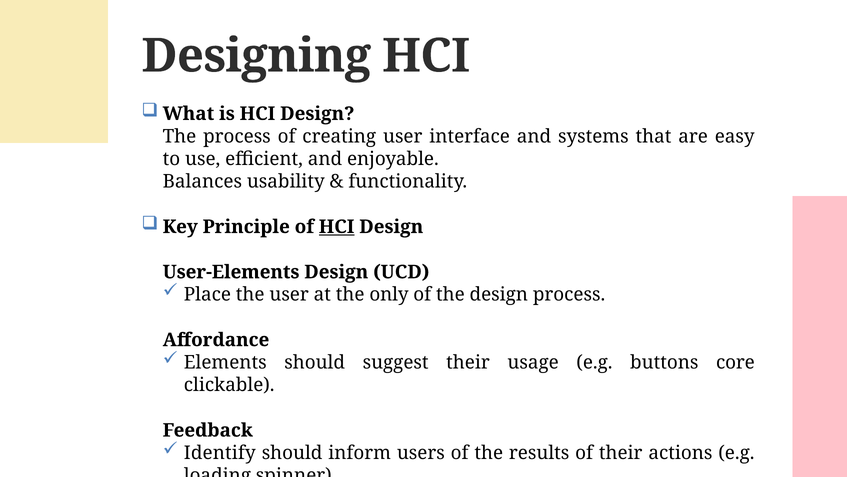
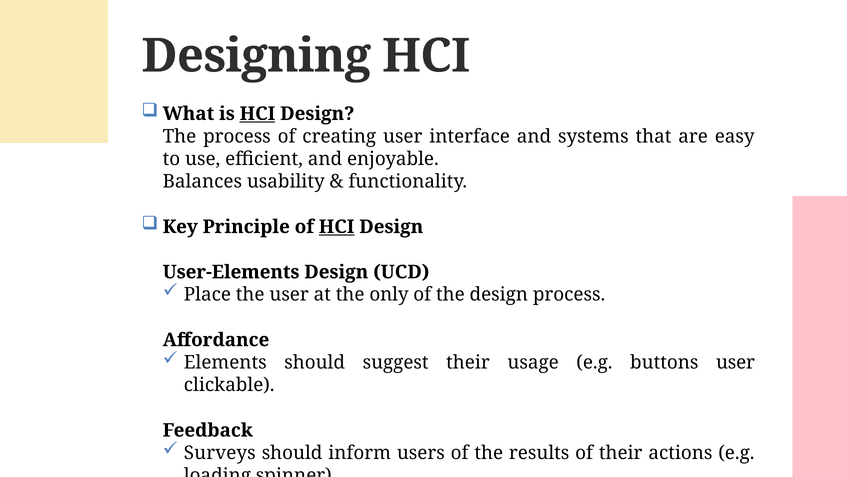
HCI underline: none -> present (257, 114)
buttons core: core -> user (735, 362)
Identify: Identify -> Surveys (220, 452)
